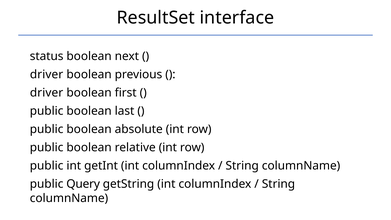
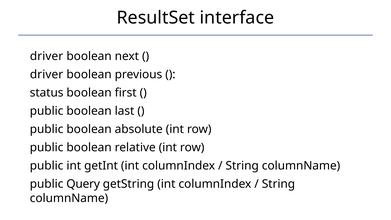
status: status -> driver (47, 56)
driver: driver -> status (47, 93)
